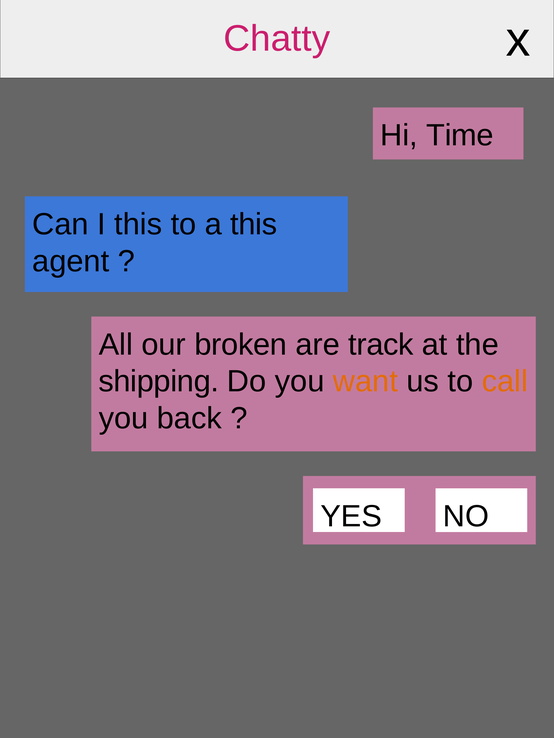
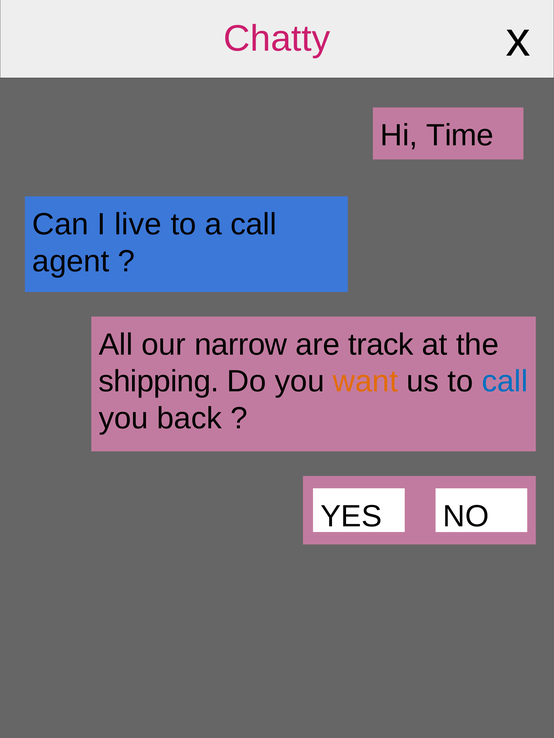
I this: this -> live (138, 225)
a this: this -> call (254, 225)
broken: broken -> narrow (241, 345)
call colour: orange -> blue (505, 382)
